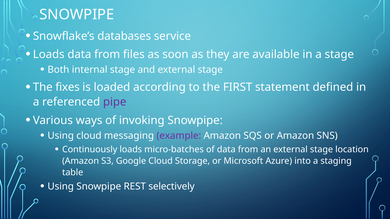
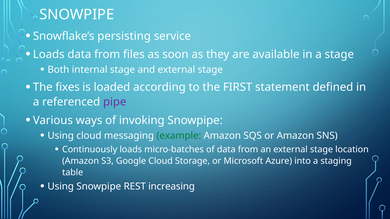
databases: databases -> persisting (124, 36)
example colour: purple -> green (179, 136)
selectively: selectively -> increasing (172, 187)
